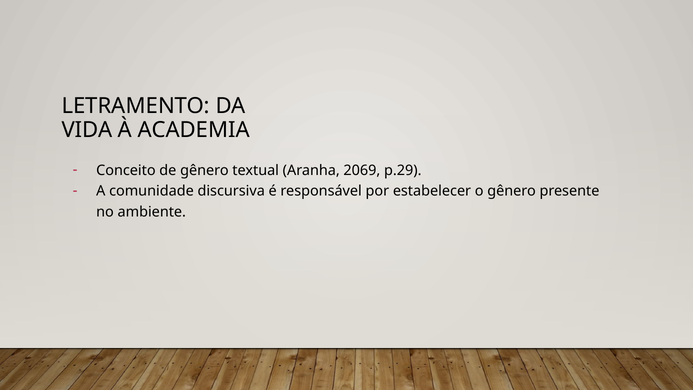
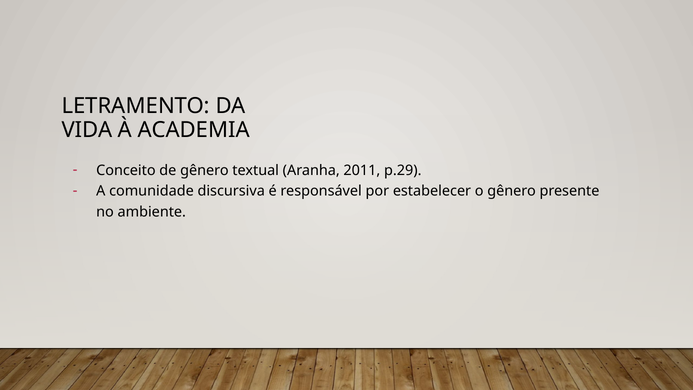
2069: 2069 -> 2011 (362, 170)
